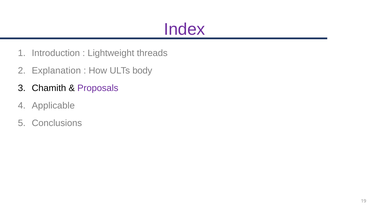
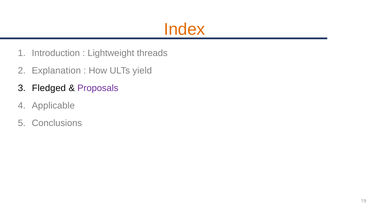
Index colour: purple -> orange (184, 29)
body: body -> yield (142, 71)
Chamith: Chamith -> Fledged (49, 88)
